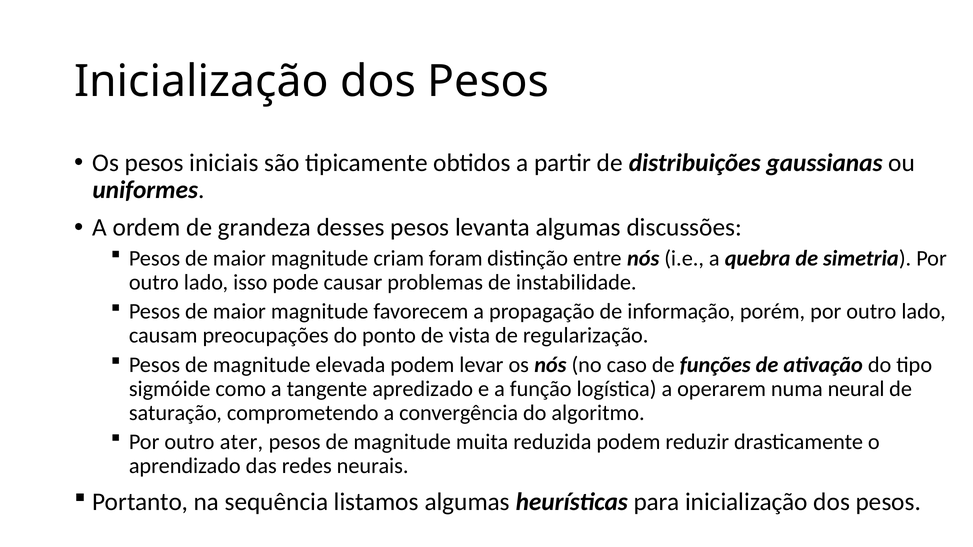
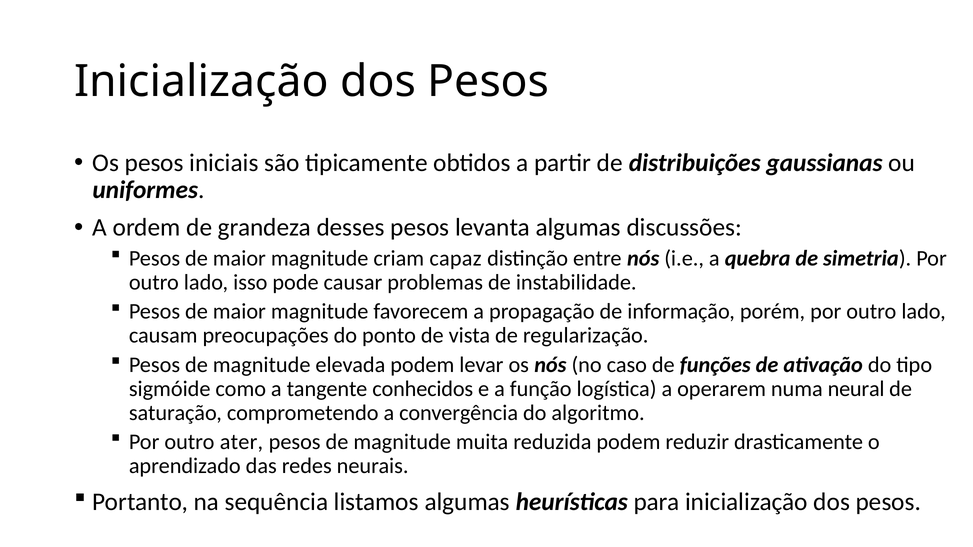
foram: foram -> capaz (455, 258)
apredizado: apredizado -> conhecidos (423, 389)
